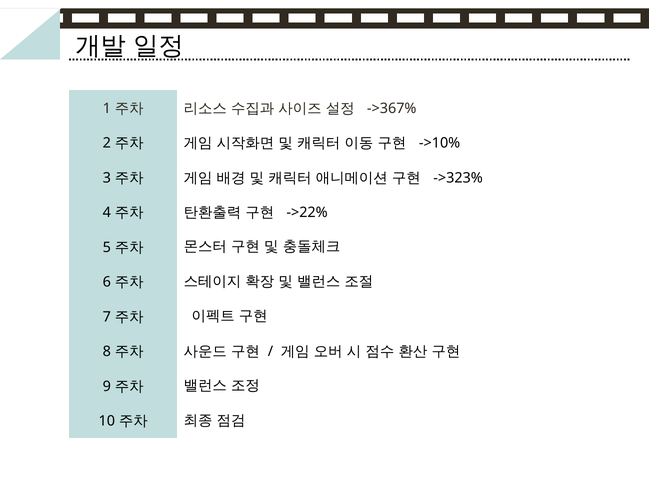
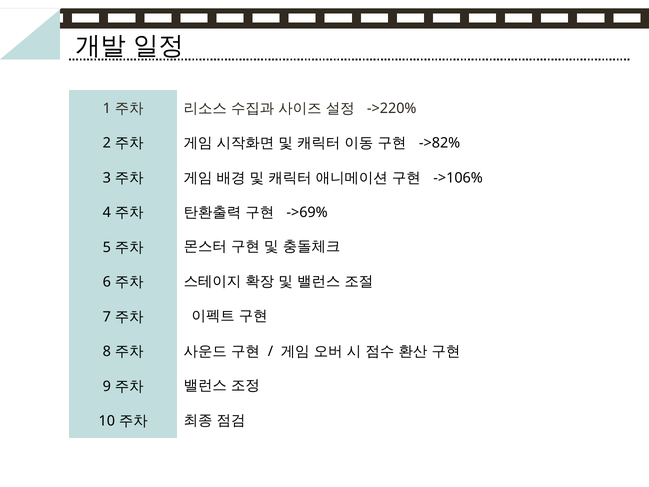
->367%: ->367% -> ->220% (392, 108)
->10%: ->10% -> ->82% (440, 143)
->323%: ->323% -> ->106% (458, 178)
->22%: ->22% -> ->69% (307, 212)
